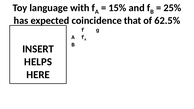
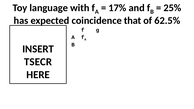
15%: 15% -> 17% (117, 8)
HELPS: HELPS -> TSECR (38, 62)
